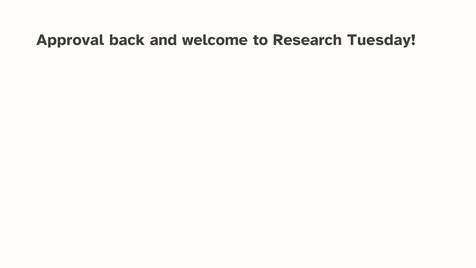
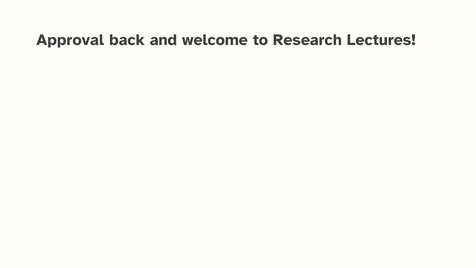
Tuesday: Tuesday -> Lectures (381, 40)
